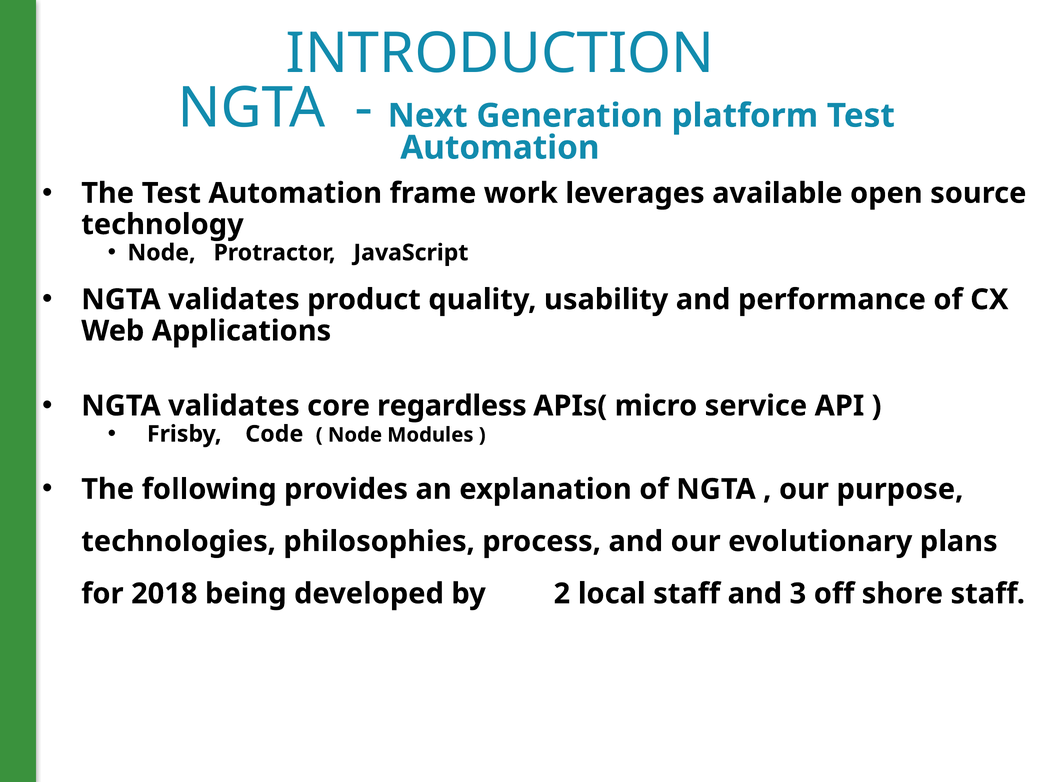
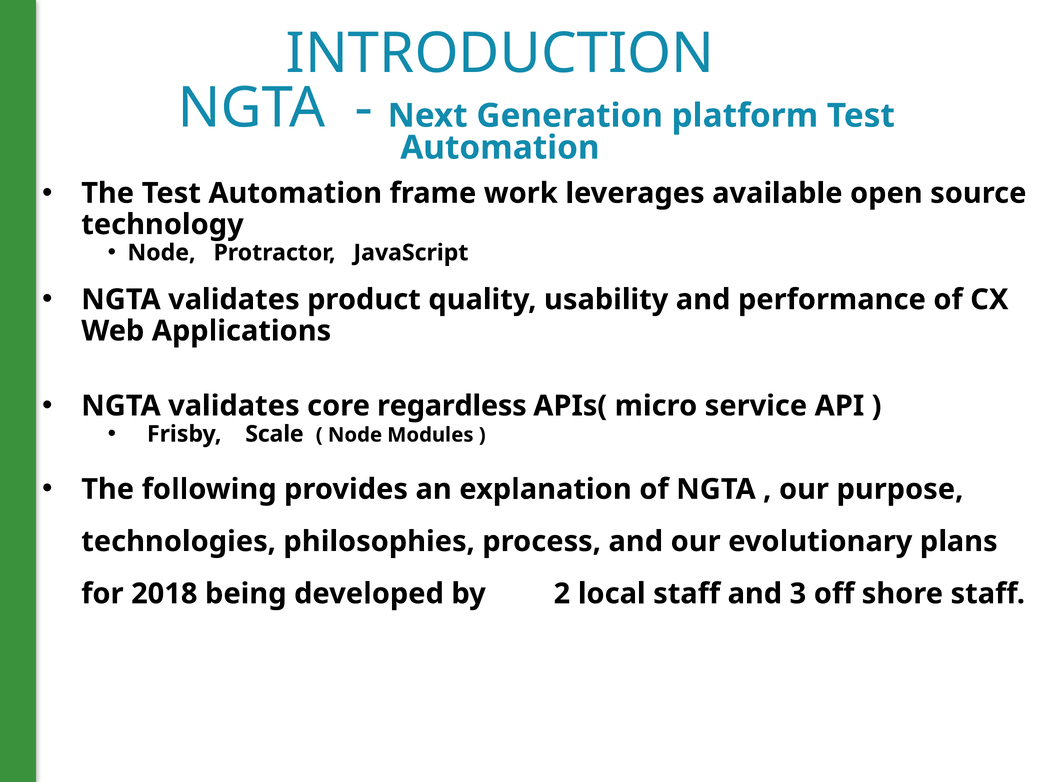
Code: Code -> Scale (274, 434)
